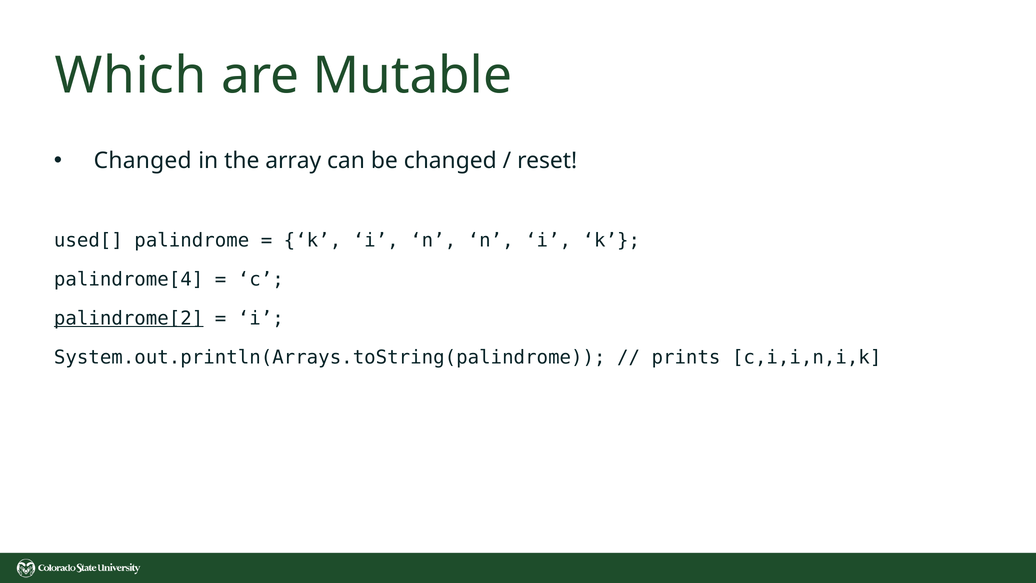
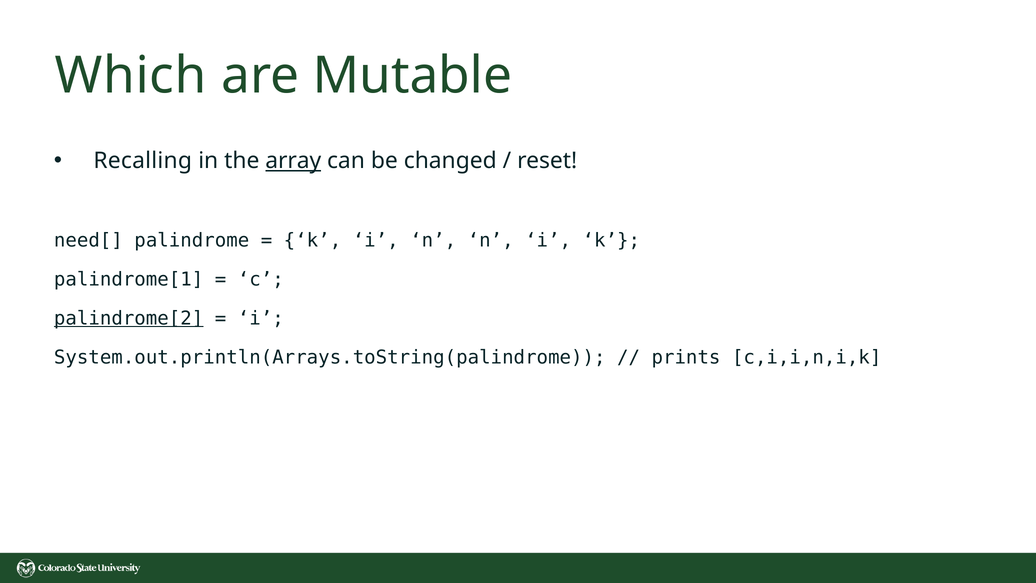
Changed: Changed -> Recalling (143, 161)
array underline: none -> present (293, 161)
used[: used[ -> need[ (88, 241)
palindrome[4: palindrome[4 -> palindrome[1 (129, 279)
